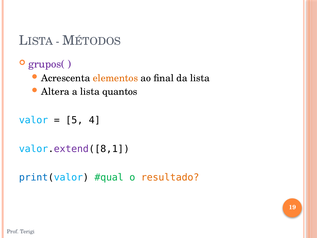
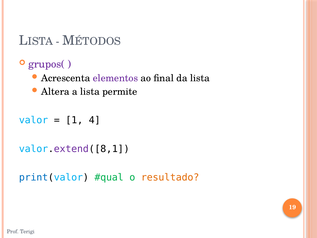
elementos colour: orange -> purple (115, 78)
quantos: quantos -> permite (120, 92)
5: 5 -> 1 (74, 120)
